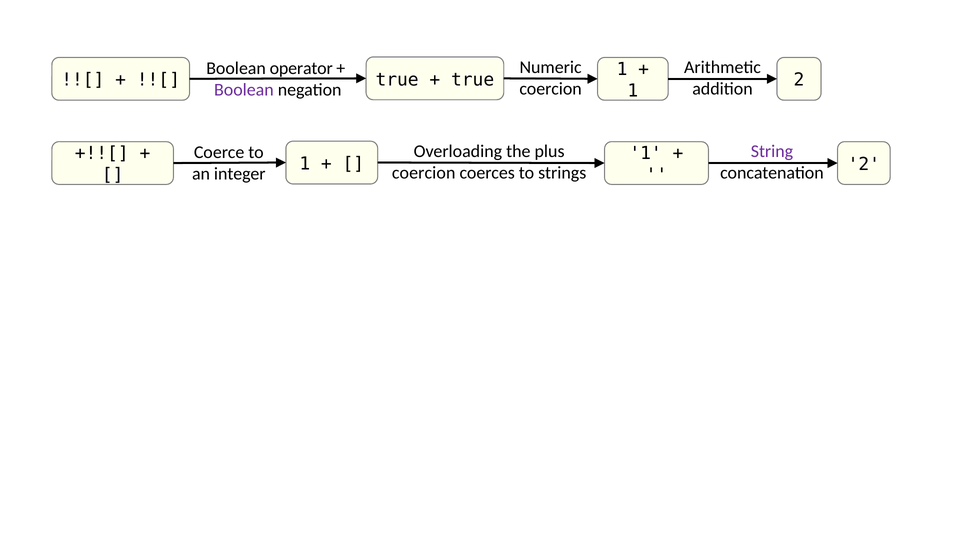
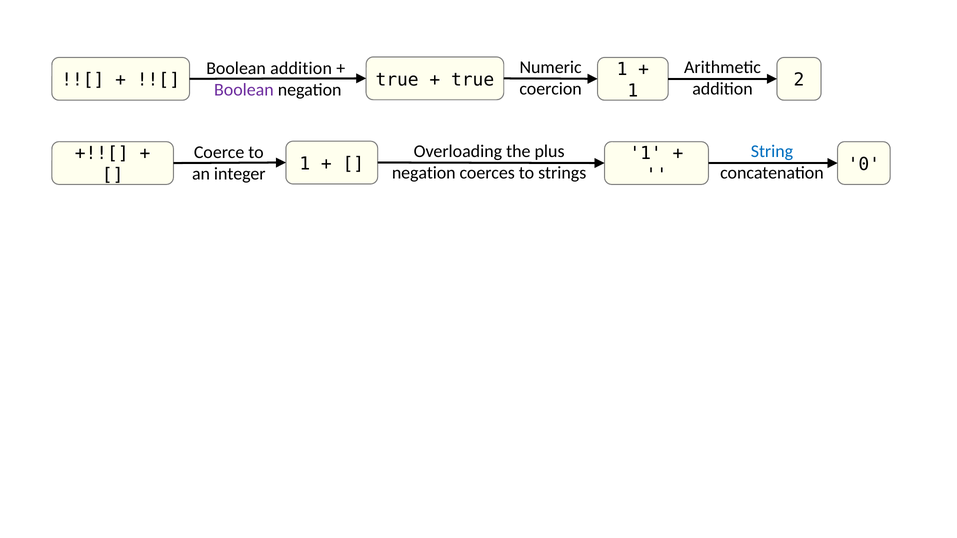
Boolean operator: operator -> addition (301, 68)
String colour: purple -> blue (772, 152)
2: 2 -> 0 (864, 164)
coercion: coercion -> negation (424, 173)
